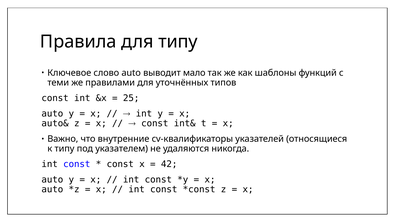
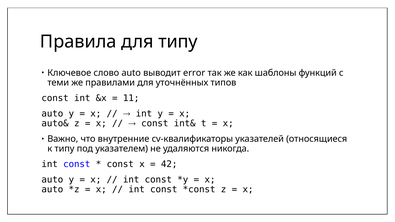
мало: мало -> error (194, 73)
25: 25 -> 11 (131, 98)
